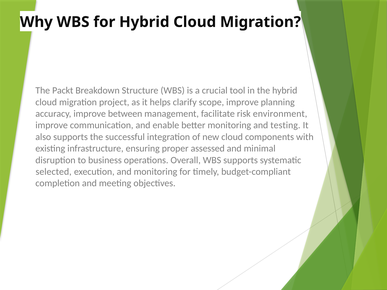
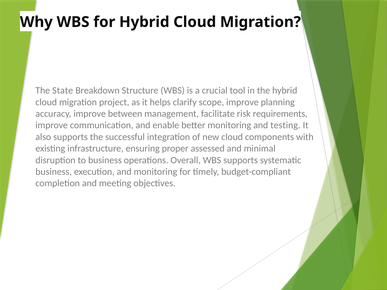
Packt: Packt -> State (63, 91)
environment: environment -> requirements (280, 114)
selected: selected -> business (54, 172)
